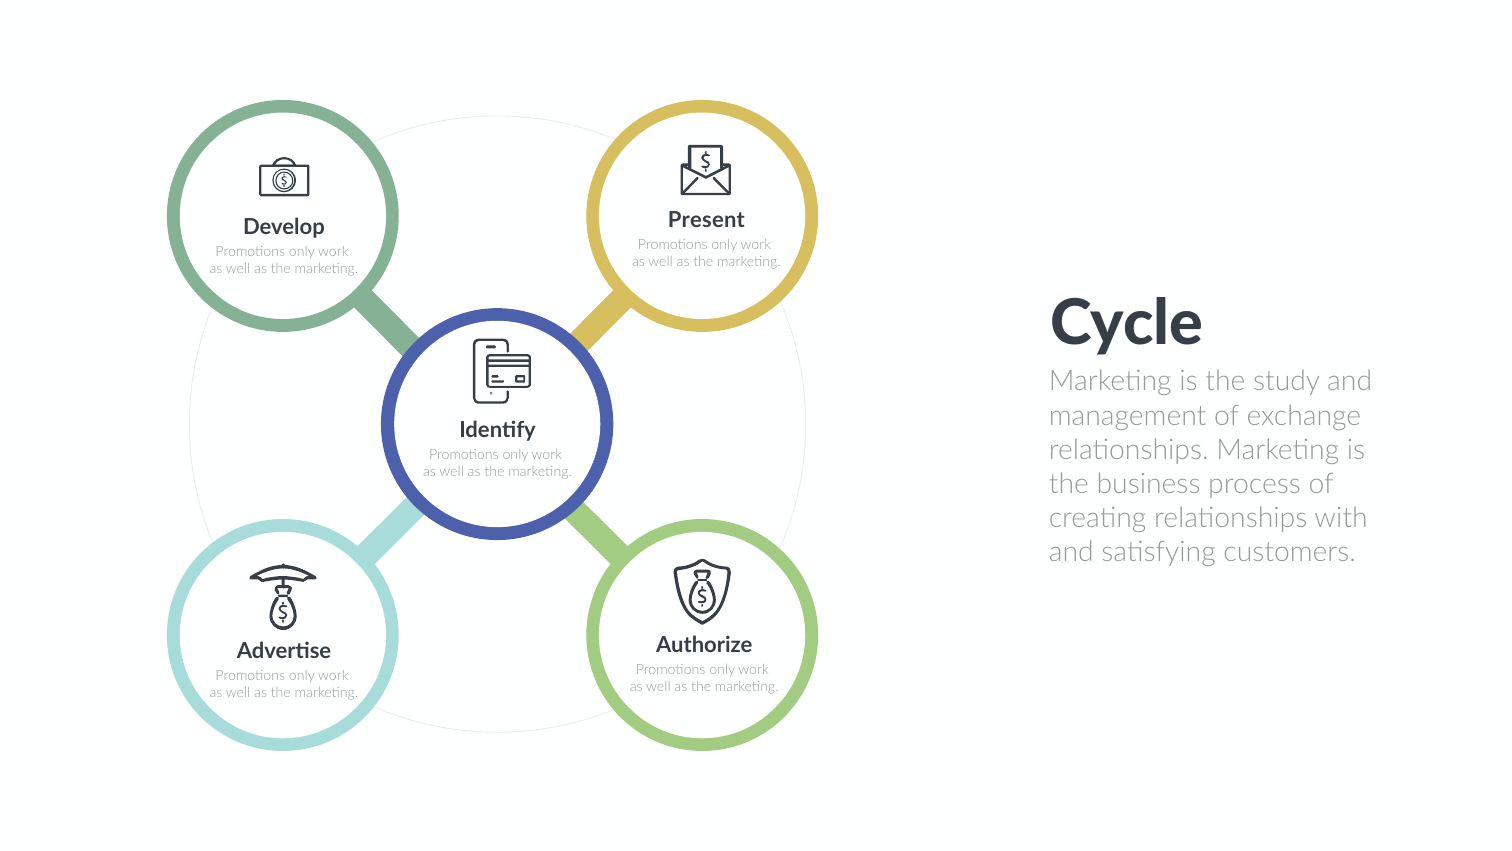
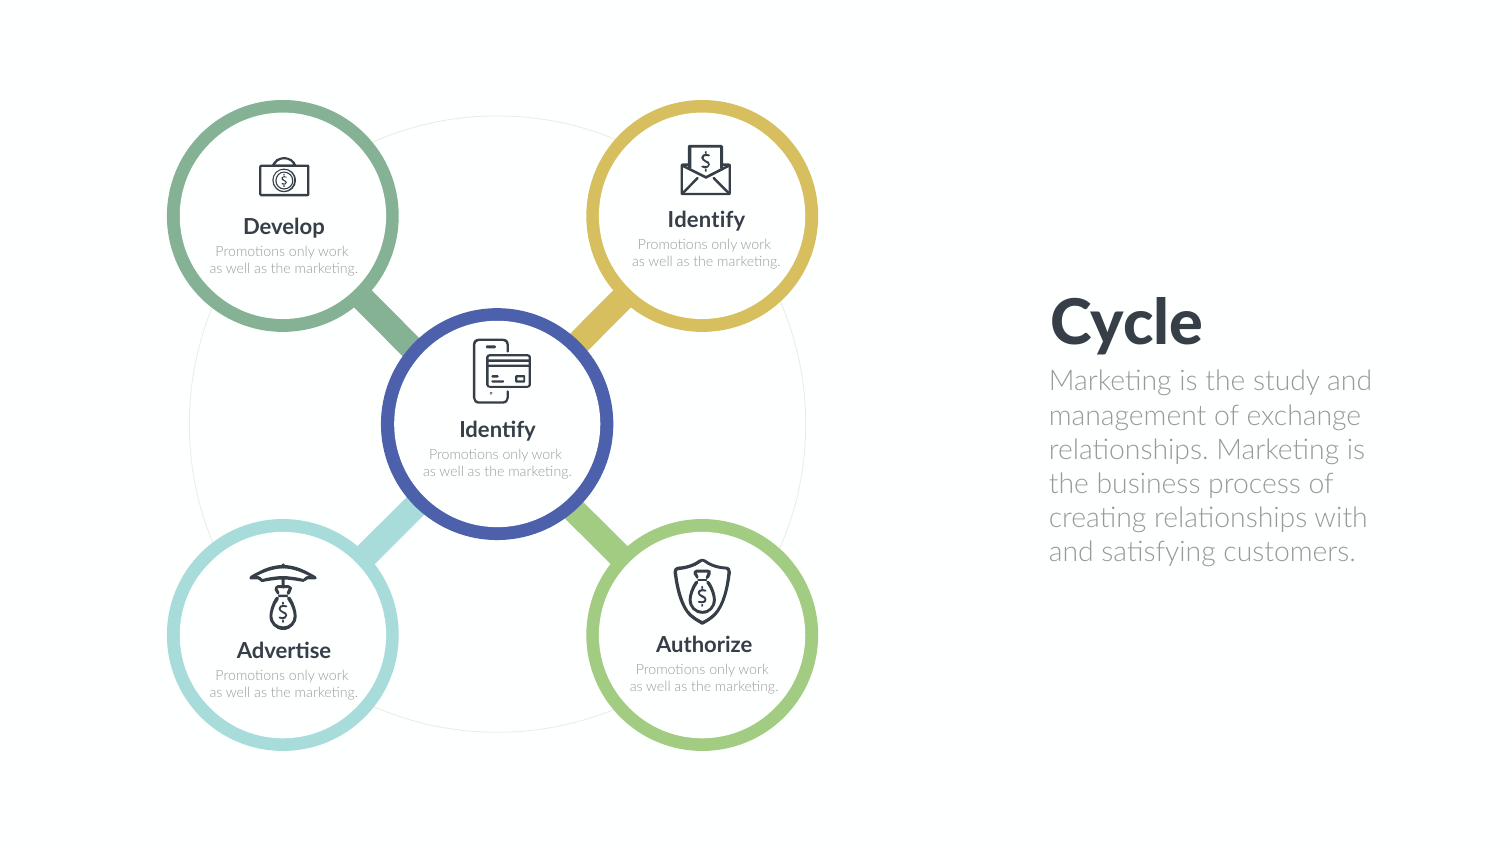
Present: Present -> Identify (706, 220)
